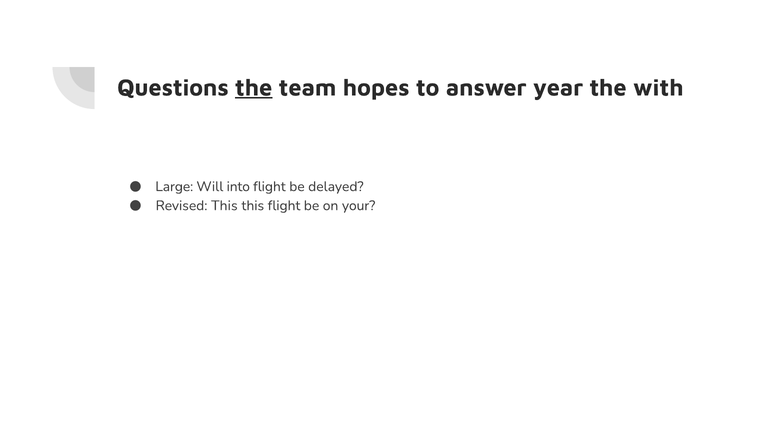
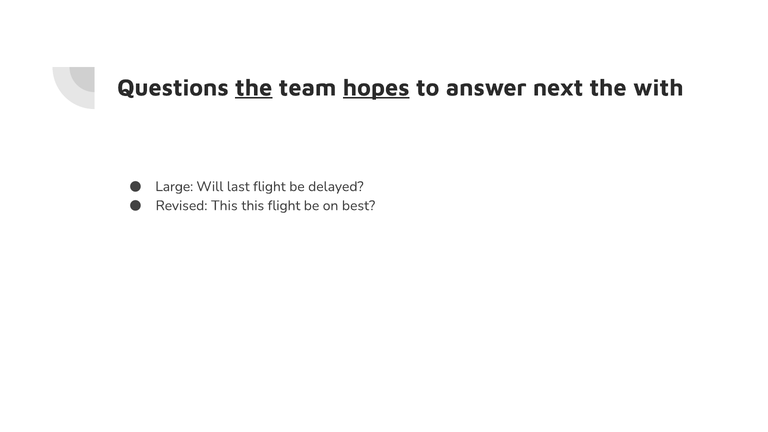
hopes underline: none -> present (376, 88)
year: year -> next (558, 88)
into: into -> last (238, 187)
your: your -> best (359, 206)
